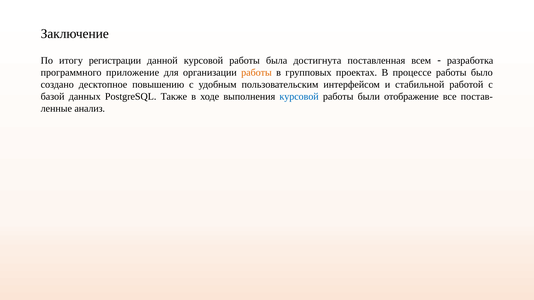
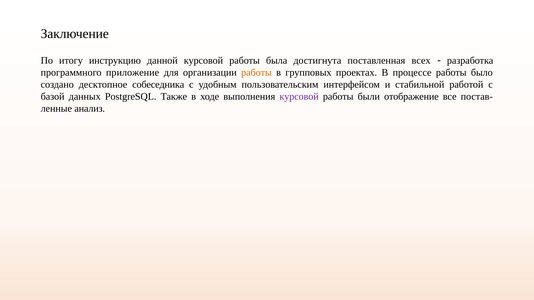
регистрации: регистрации -> инструкцию (115, 60)
всем: всем -> всех (421, 60)
повышению: повышению -> собеседника (158, 85)
курсовой colour: blue -> purple (299, 97)
